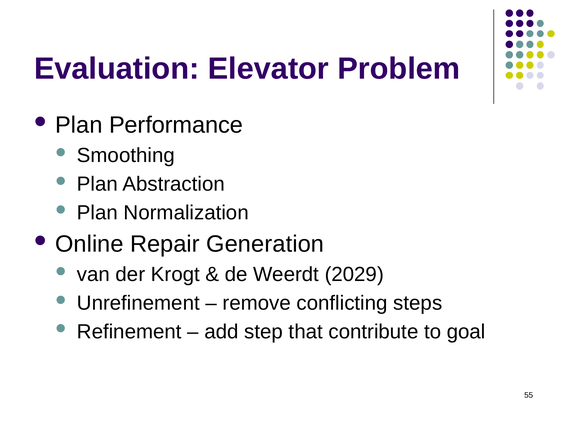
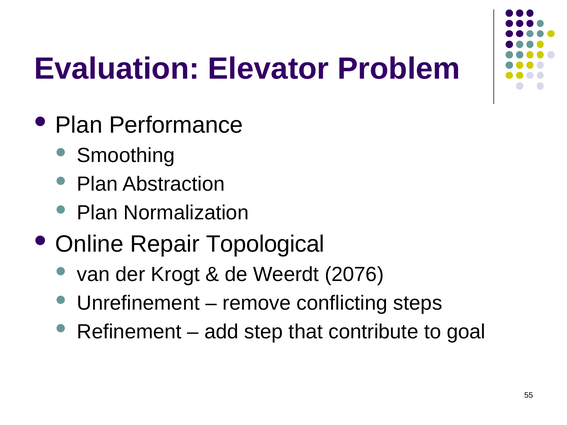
Generation: Generation -> Topological (265, 244)
2029: 2029 -> 2076 (354, 275)
